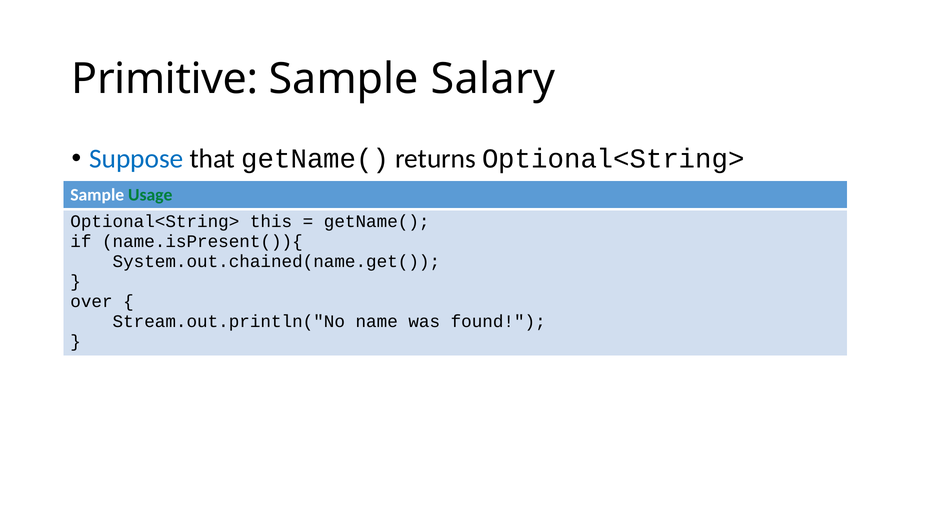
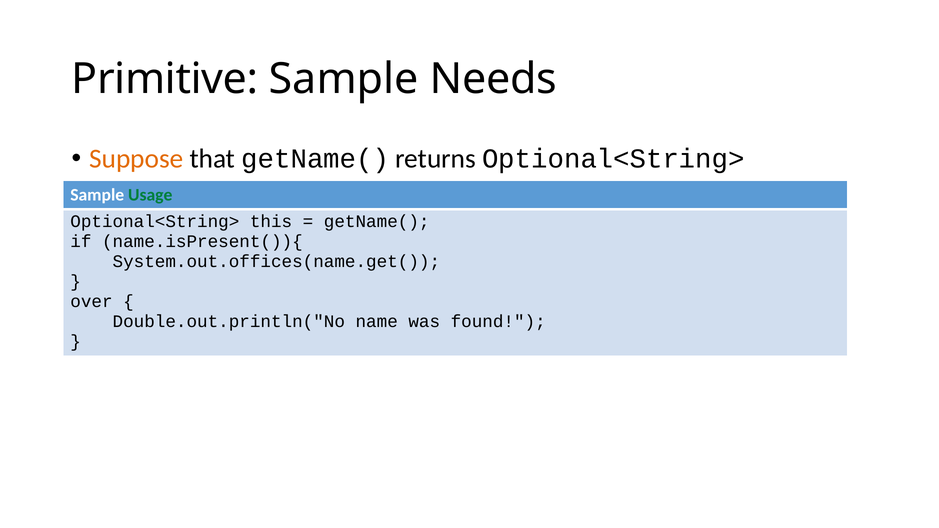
Salary: Salary -> Needs (493, 79)
Suppose colour: blue -> orange (136, 159)
System.out.chained(name.get(: System.out.chained(name.get( -> System.out.offices(name.get( (276, 262)
Stream.out.println("No: Stream.out.println("No -> Double.out.println("No (229, 321)
